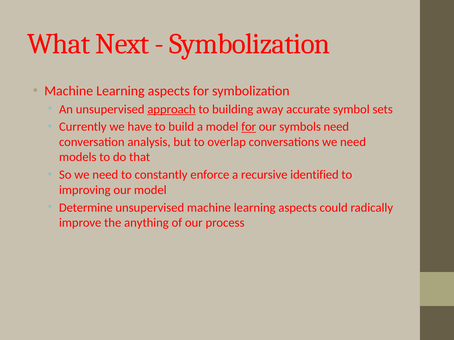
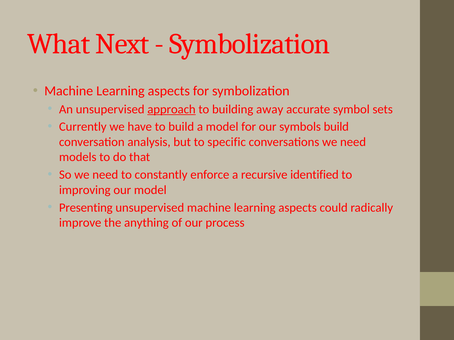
for underline: present -> none (249, 127)
symbols need: need -> build (336, 127)
overlap: overlap -> specific (227, 142)
Determine: Determine -> Presenting (86, 208)
